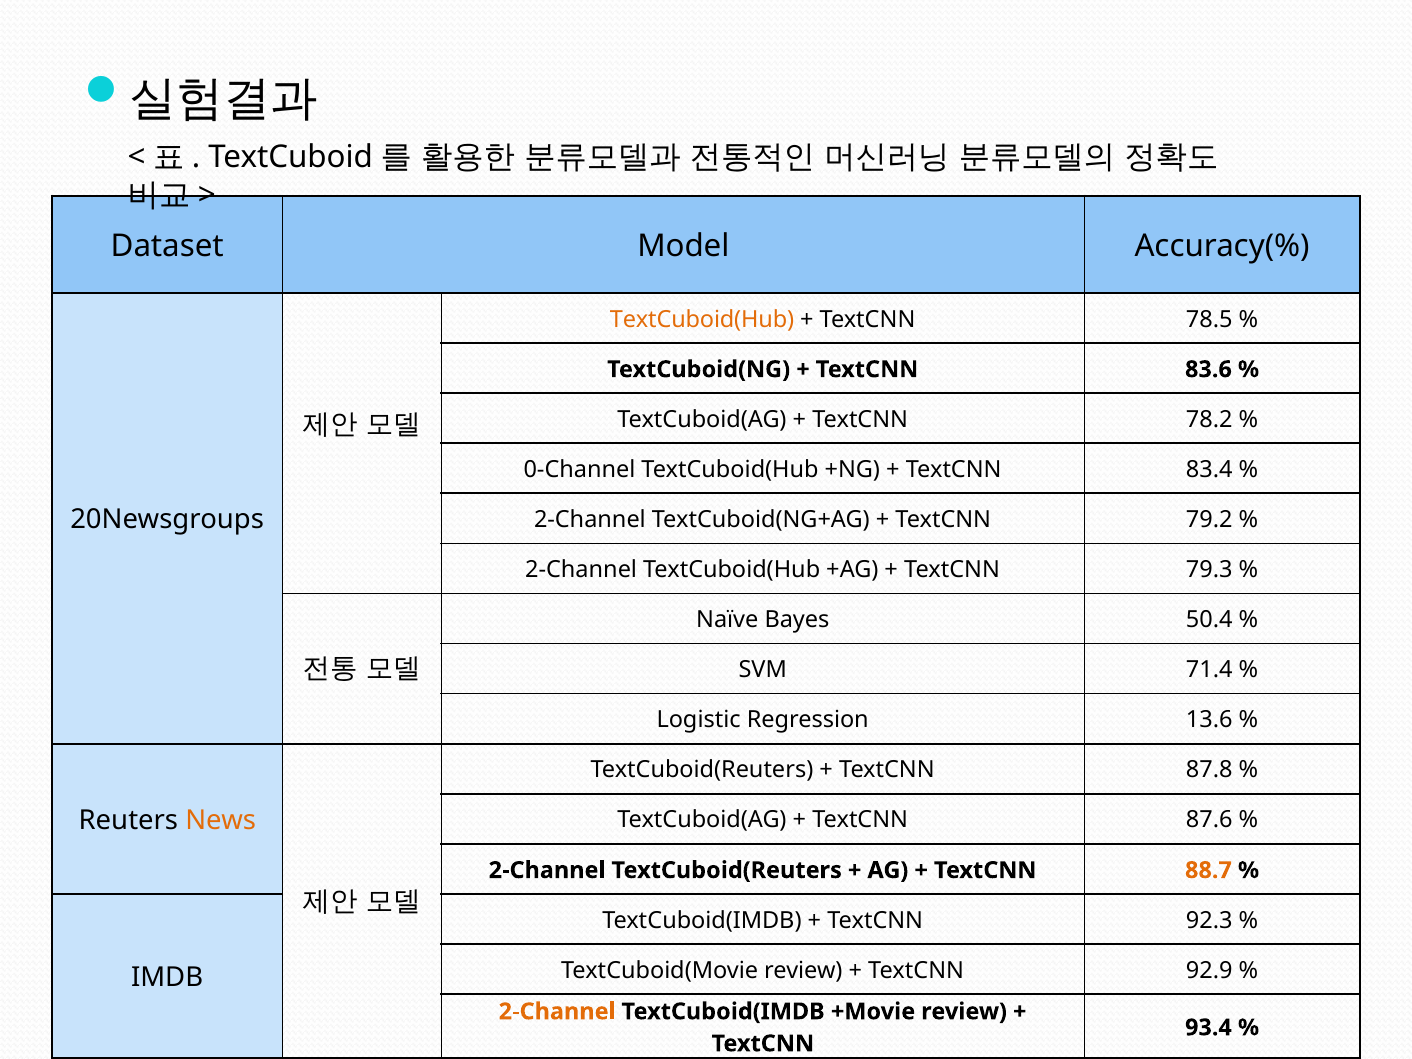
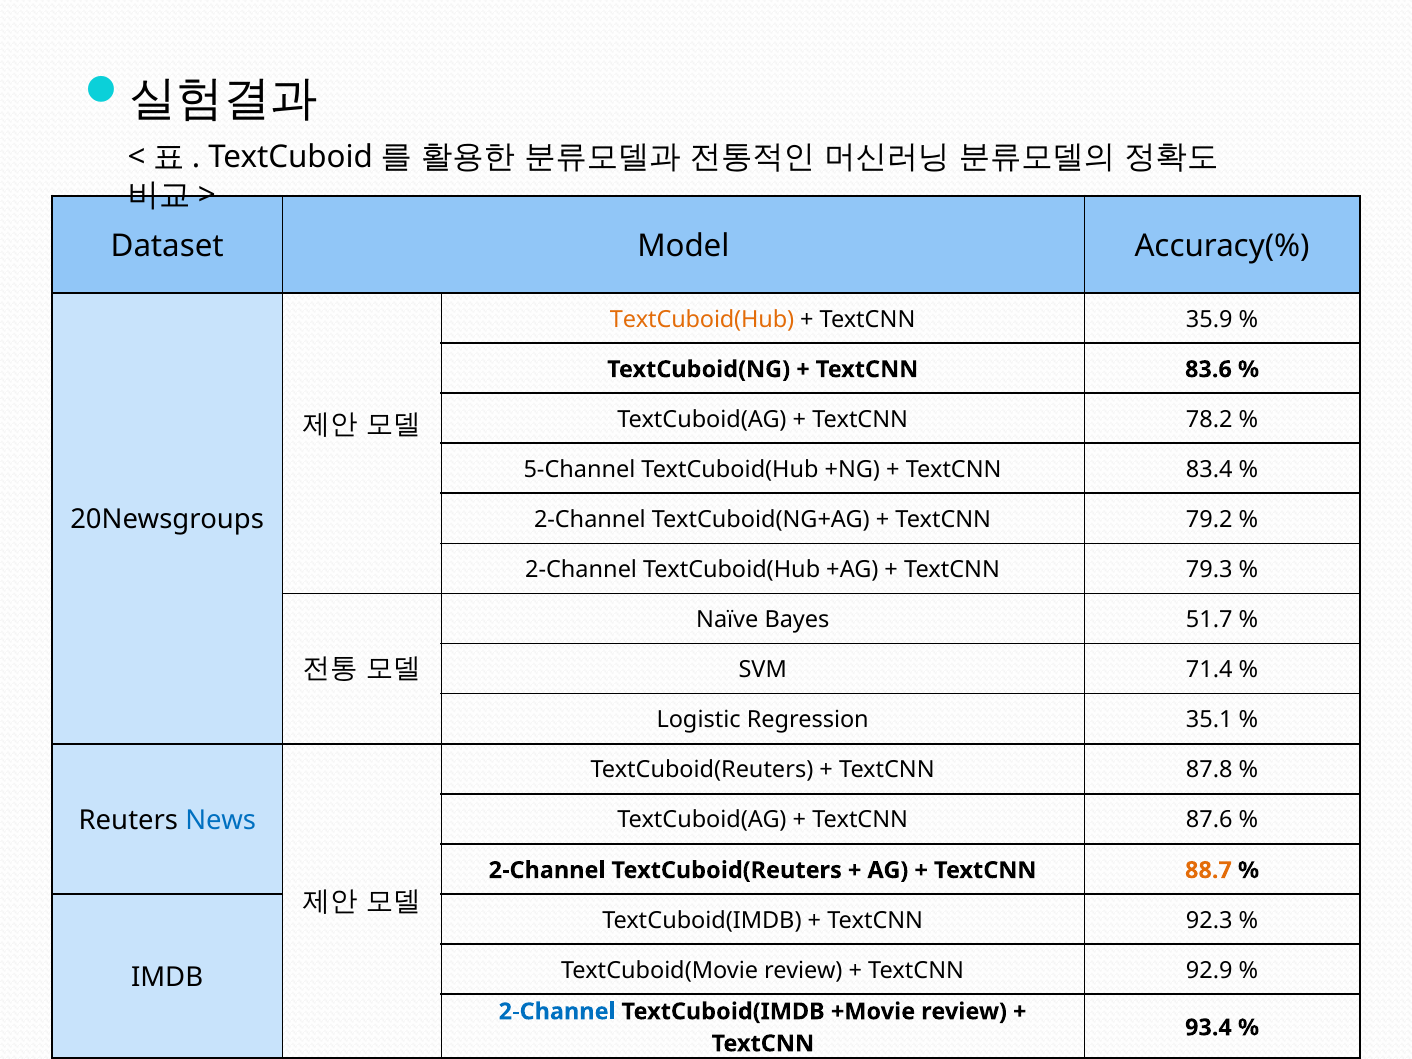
78.5: 78.5 -> 35.9 (1209, 319)
0-Channel: 0-Channel -> 5-Channel (579, 470)
50.4: 50.4 -> 51.7 (1209, 620)
13.6: 13.6 -> 35.1 (1209, 720)
News colour: orange -> blue (221, 820)
2-Channel colour: orange -> blue (557, 1012)
